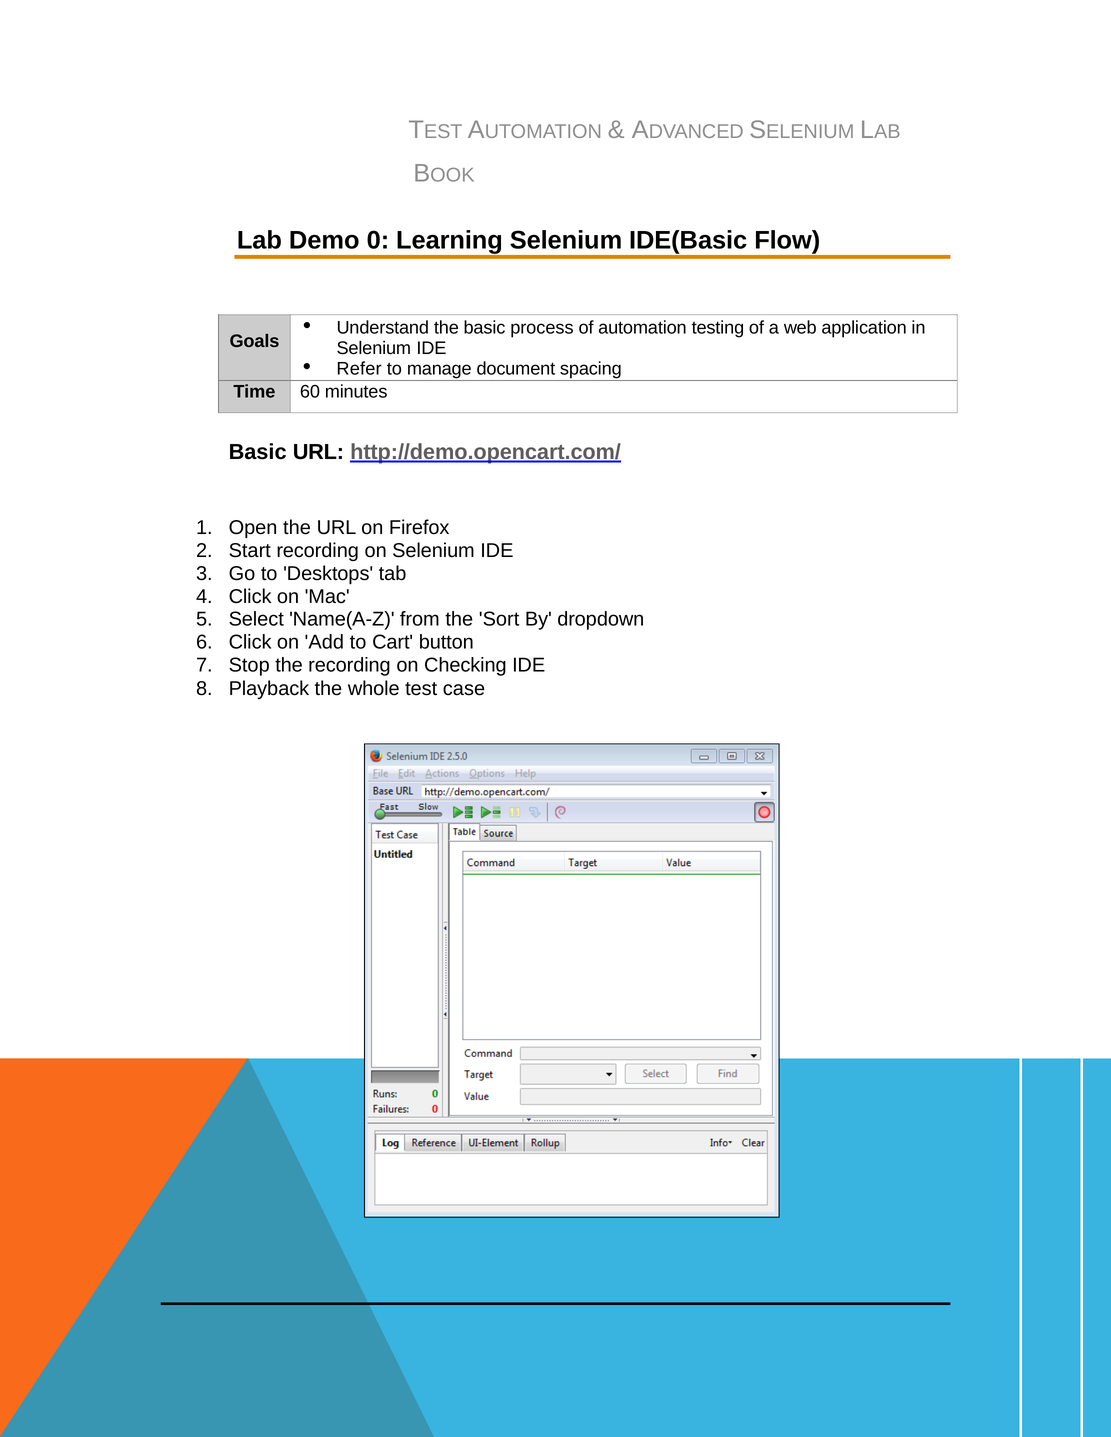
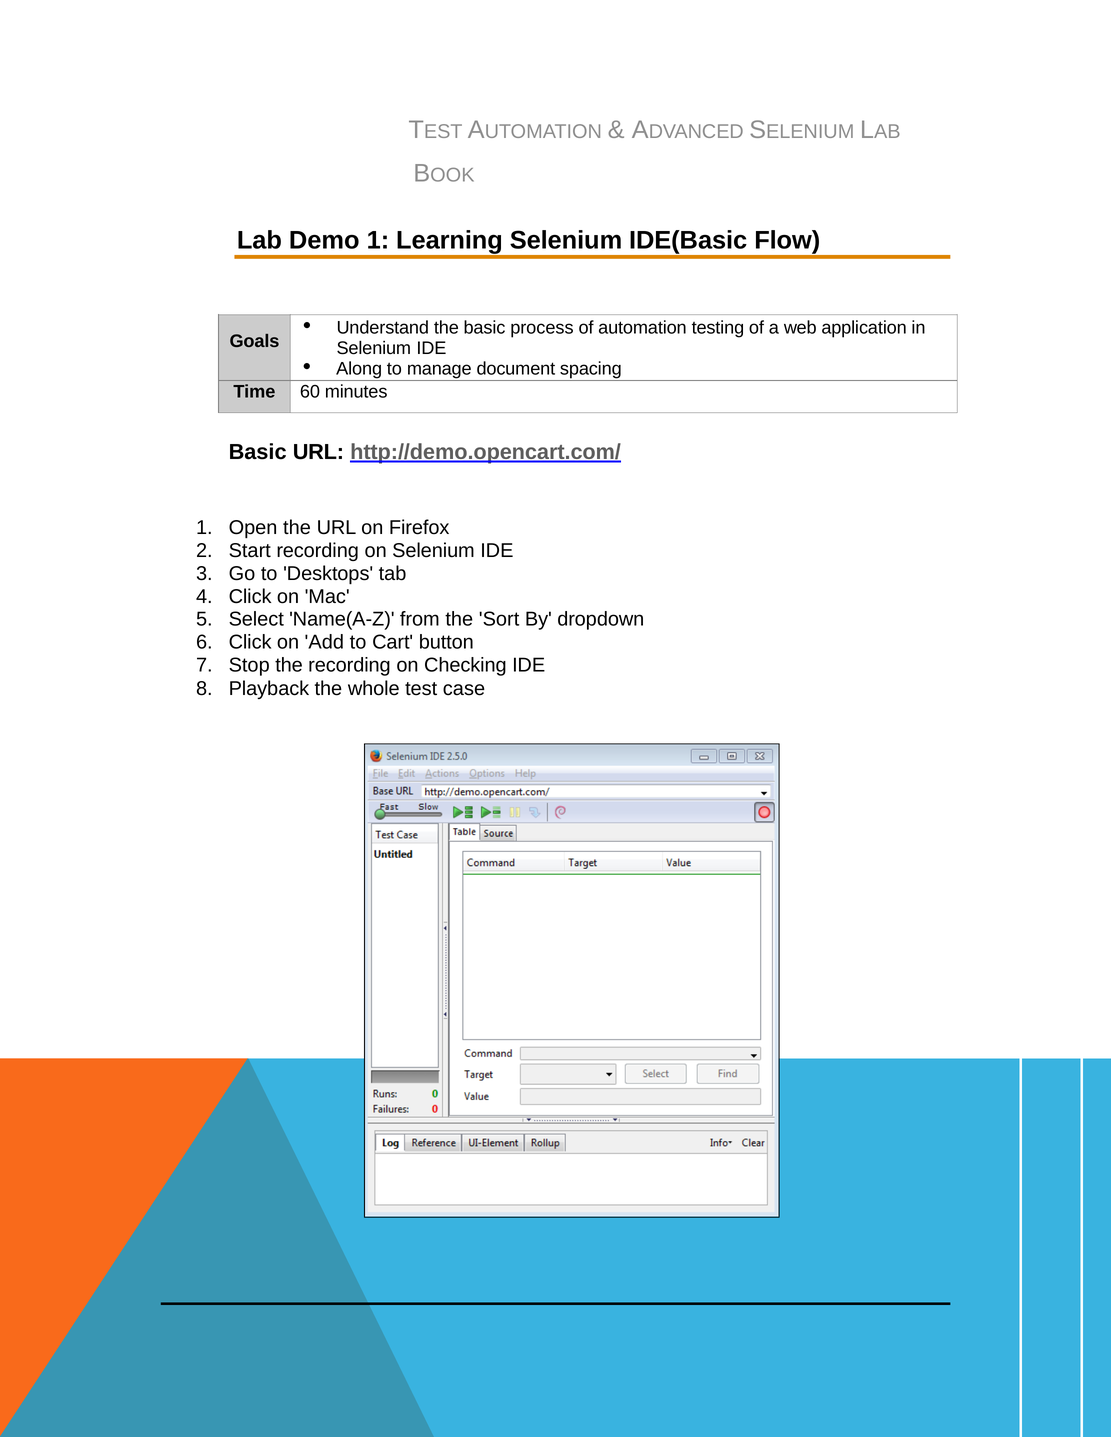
Demo 0: 0 -> 1 (378, 241)
Refer: Refer -> Along (359, 369)
